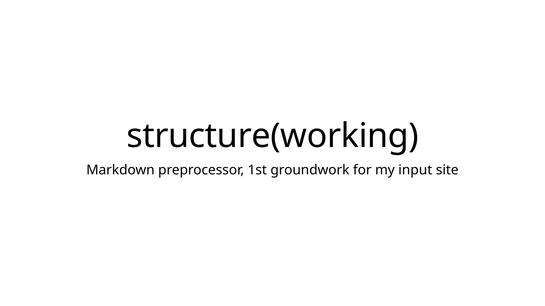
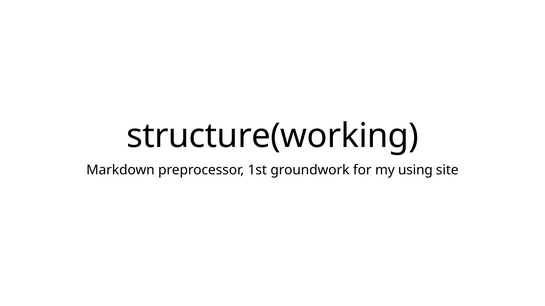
input: input -> using (415, 170)
